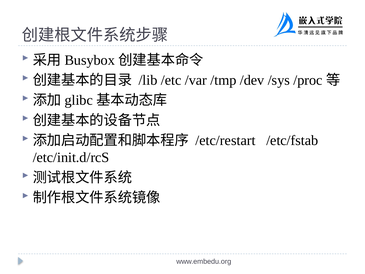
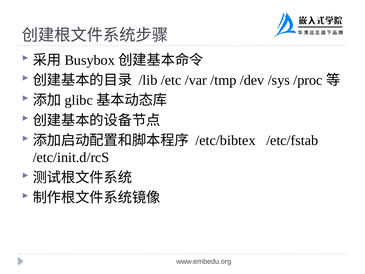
/etc/restart: /etc/restart -> /etc/bibtex (225, 140)
